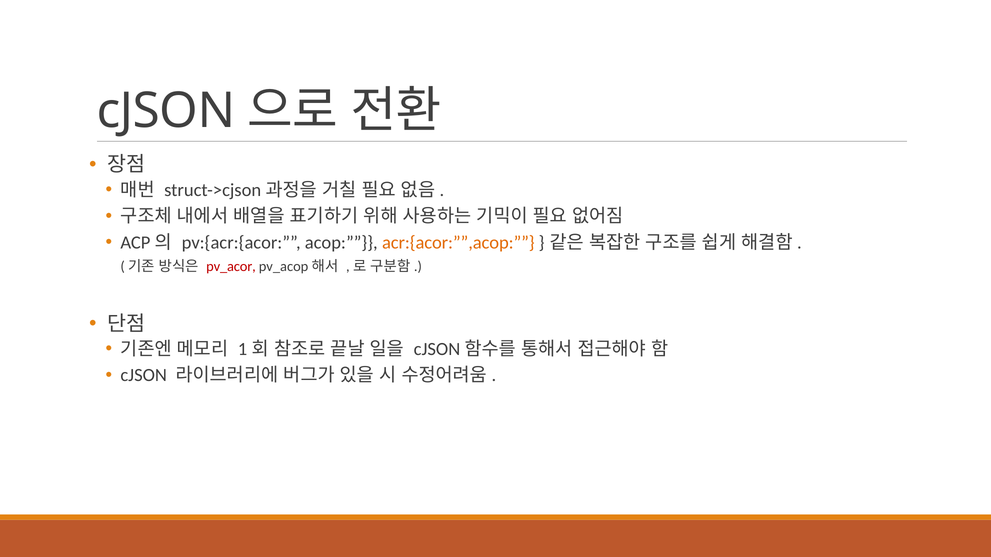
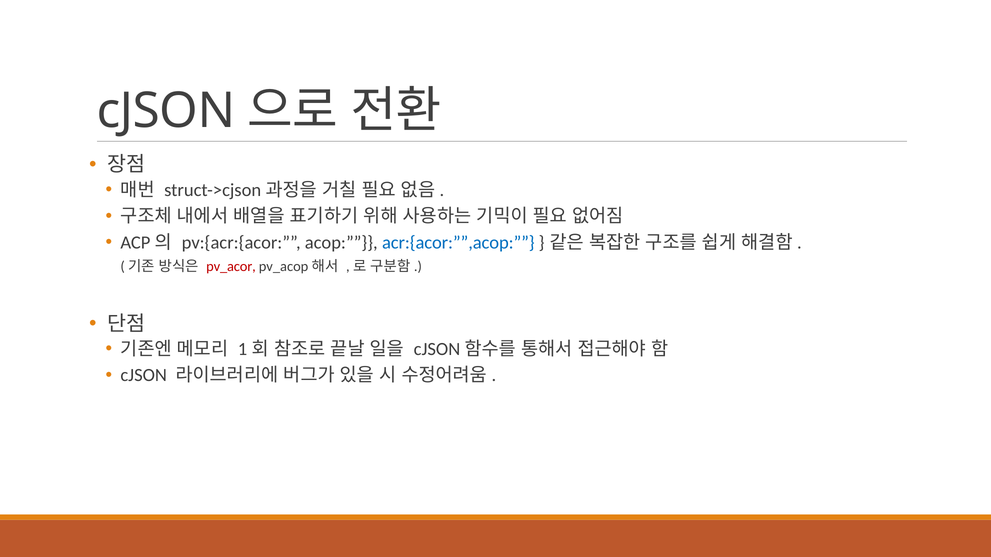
acr:{acor:””,acop colour: orange -> blue (458, 243)
